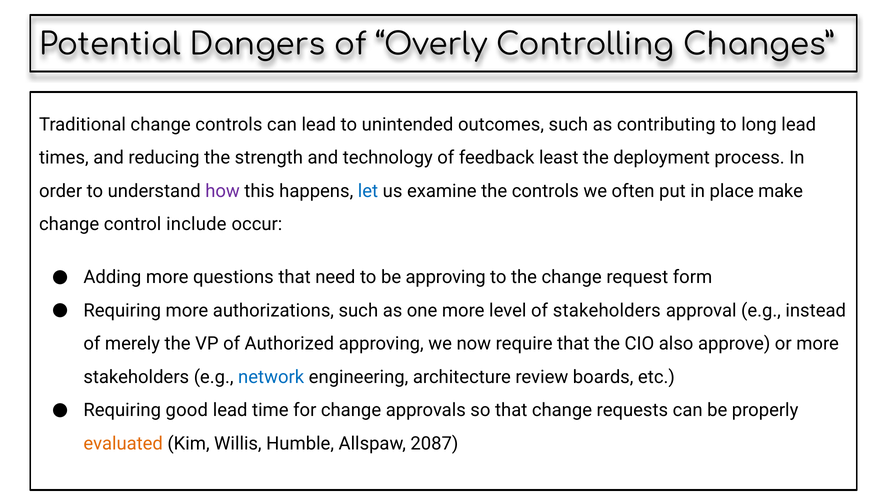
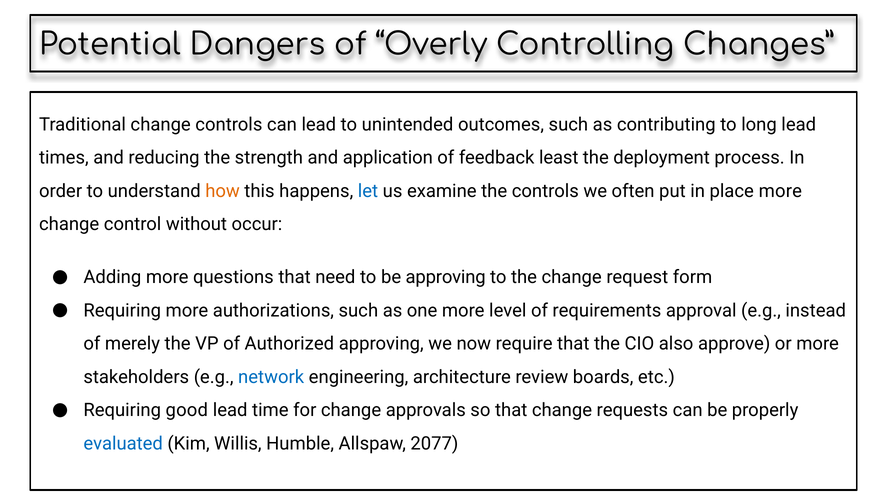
technology: technology -> application (388, 158)
how colour: purple -> orange (223, 191)
place make: make -> more (780, 191)
include: include -> without (196, 224)
of stakeholders: stakeholders -> requirements (607, 310)
evaluated colour: orange -> blue (123, 443)
2087: 2087 -> 2077 (434, 443)
